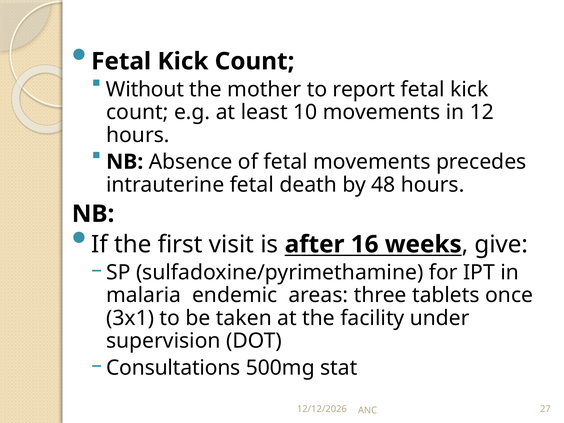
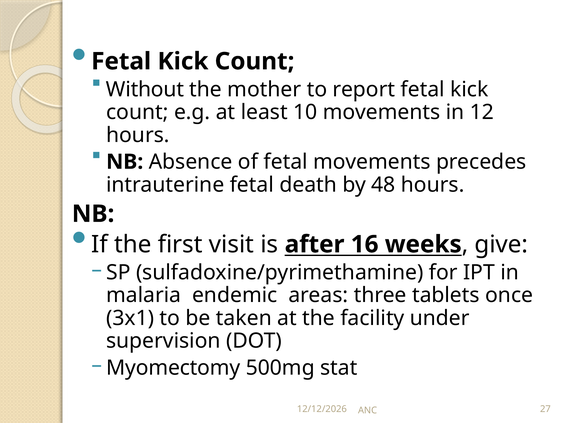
Consultations: Consultations -> Myomectomy (173, 368)
